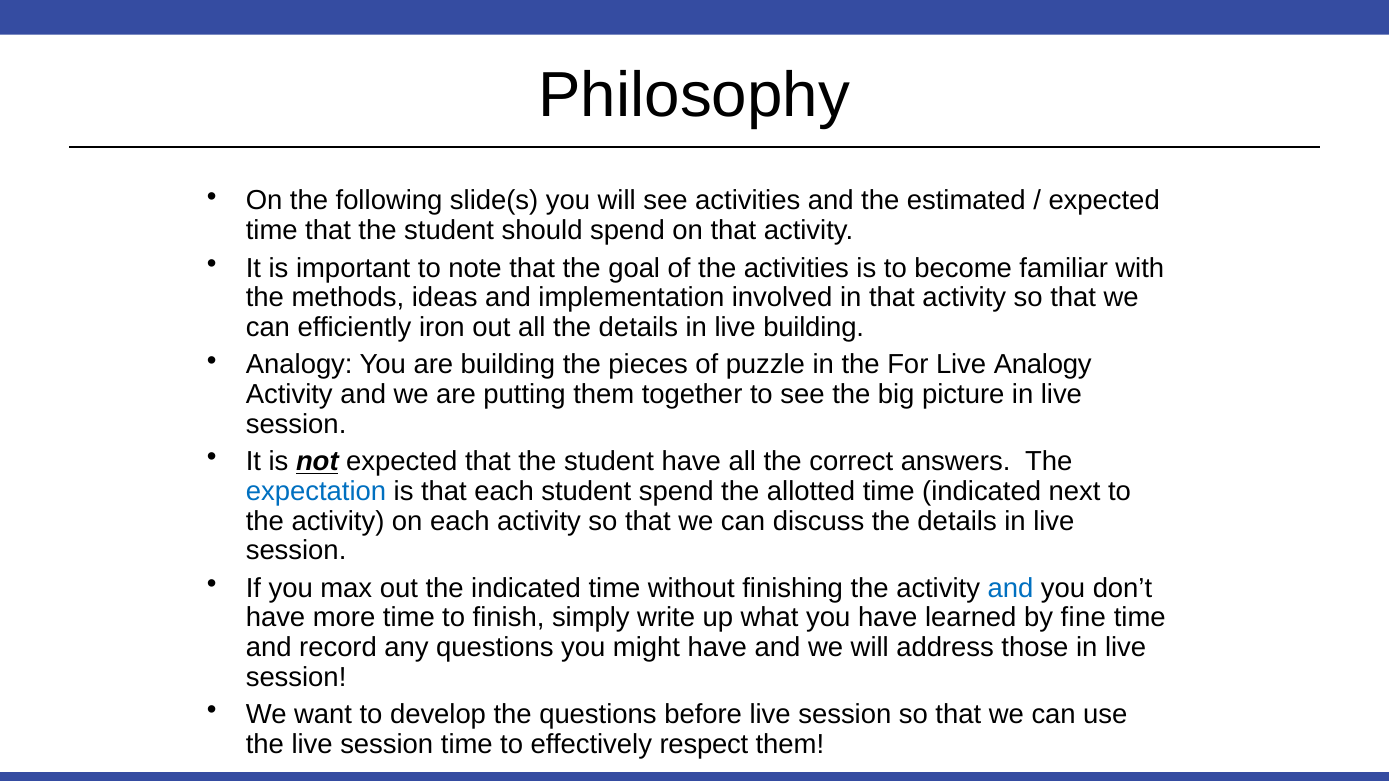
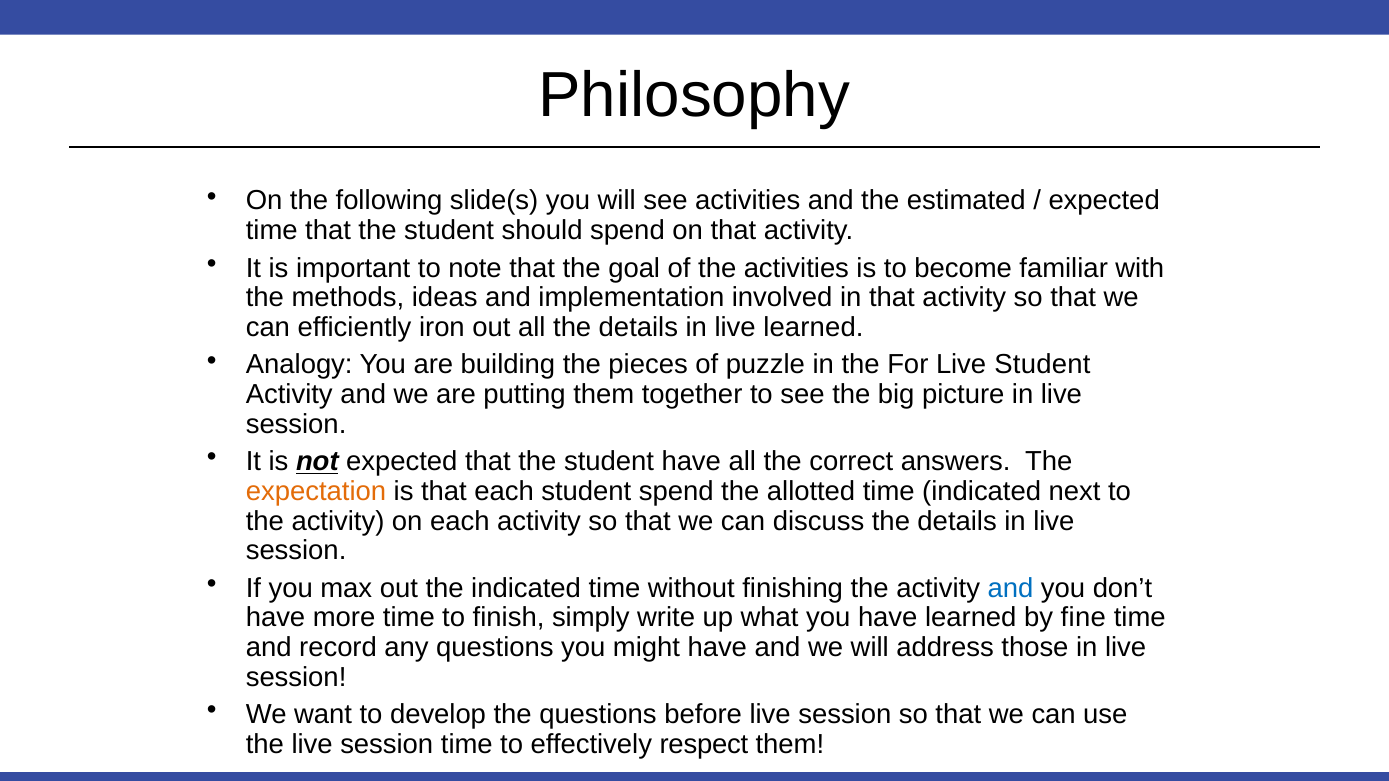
live building: building -> learned (813, 327)
Live Analogy: Analogy -> Student (1042, 365)
expectation colour: blue -> orange (316, 492)
